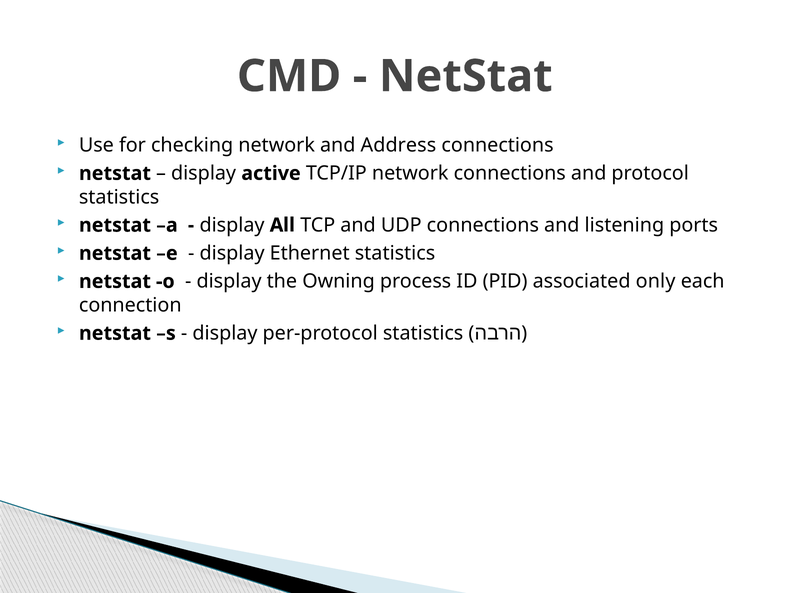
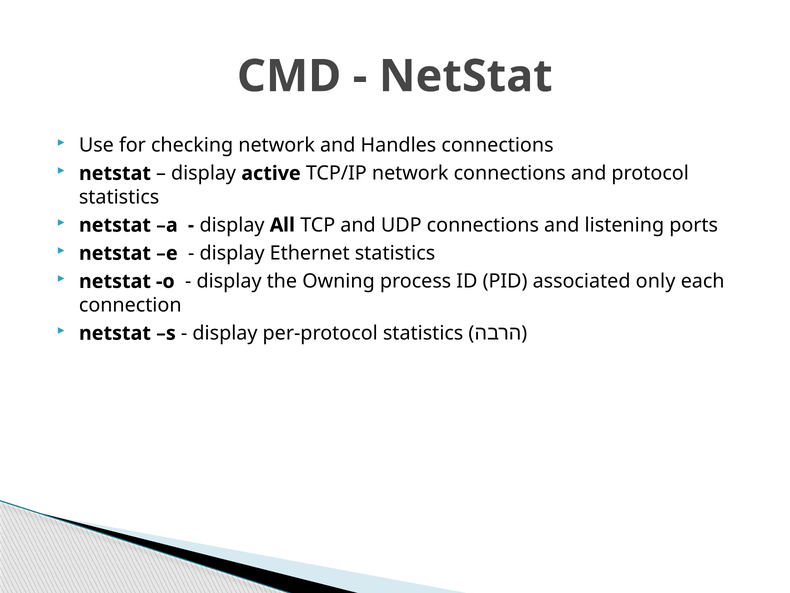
Address: Address -> Handles (398, 145)
